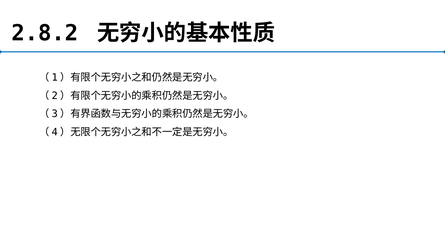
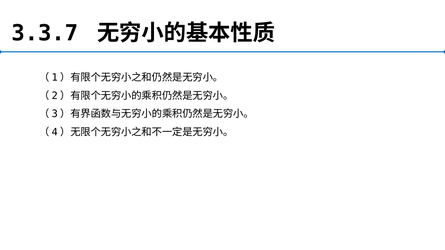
2.8.2: 2.8.2 -> 3.3.7 (45, 33)
